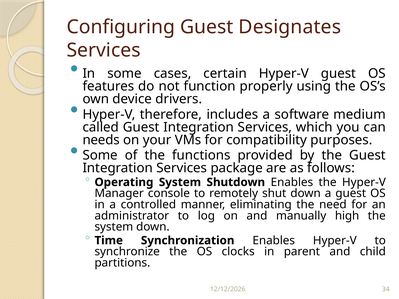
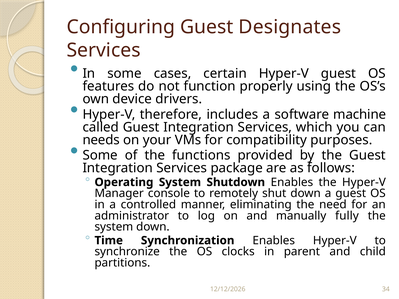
medium: medium -> machine (360, 114)
high: high -> fully (347, 216)
